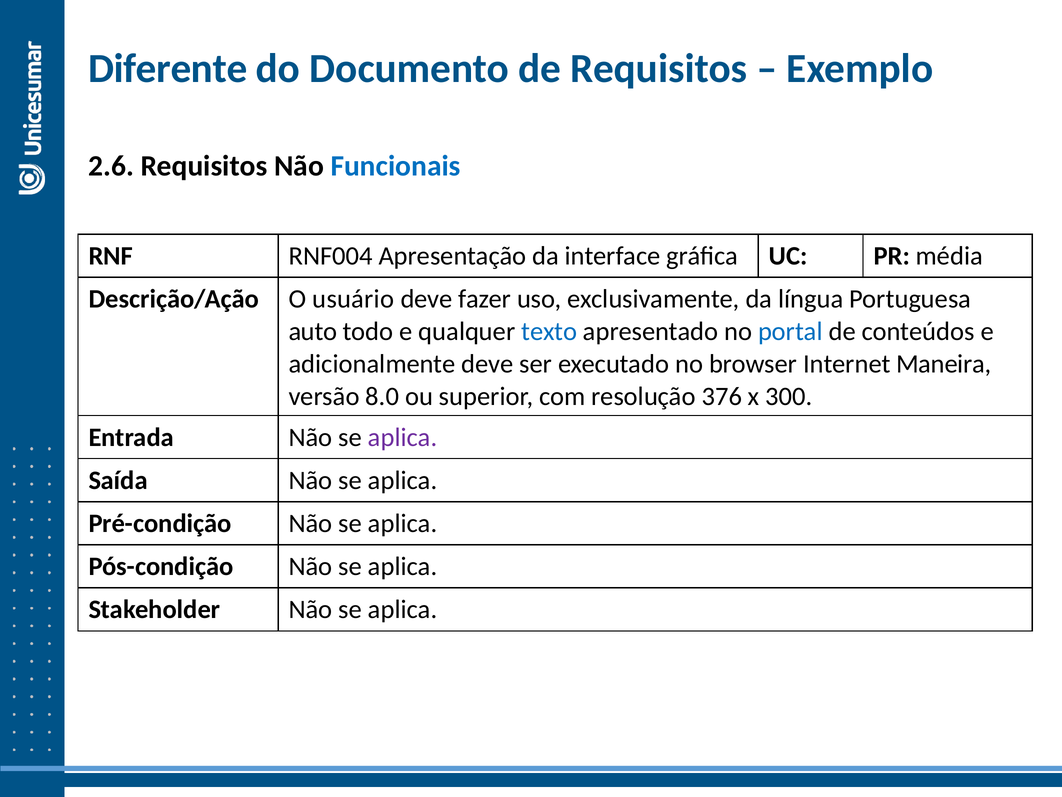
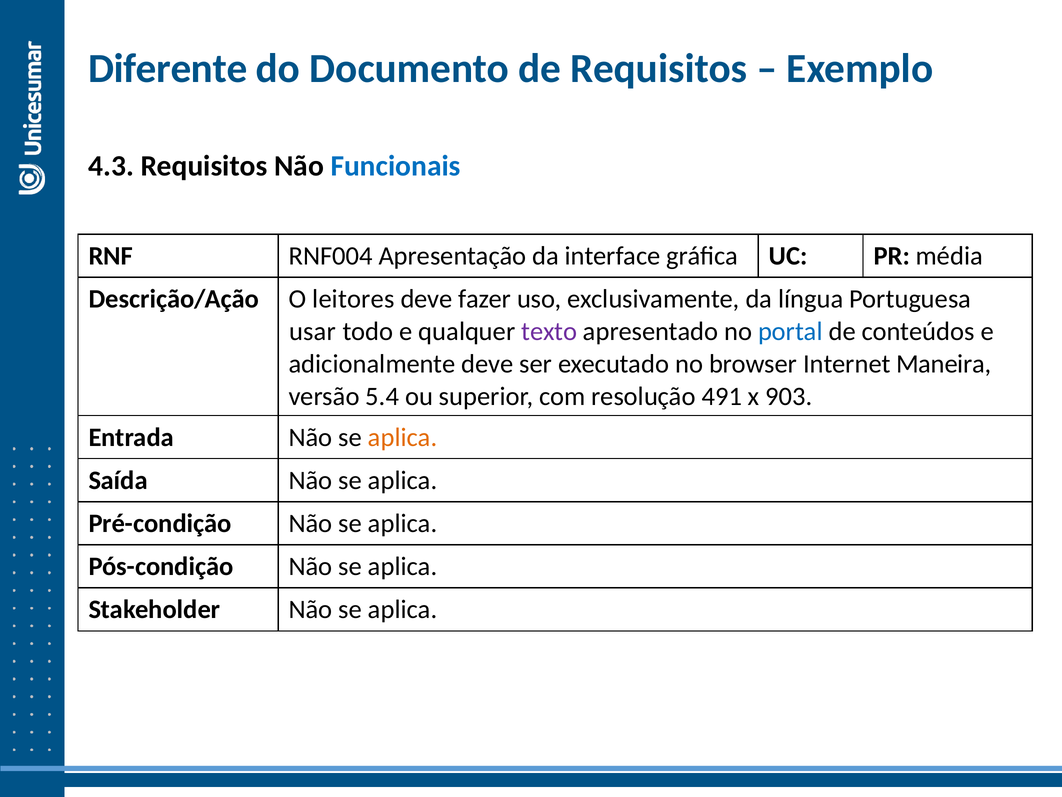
2.6: 2.6 -> 4.3 (111, 166)
usuário: usuário -> leitores (353, 299)
auto: auto -> usar (313, 331)
texto colour: blue -> purple (549, 331)
8.0: 8.0 -> 5.4 (382, 396)
376: 376 -> 491 (722, 396)
300: 300 -> 903 (789, 396)
aplica colour: purple -> orange (403, 437)
